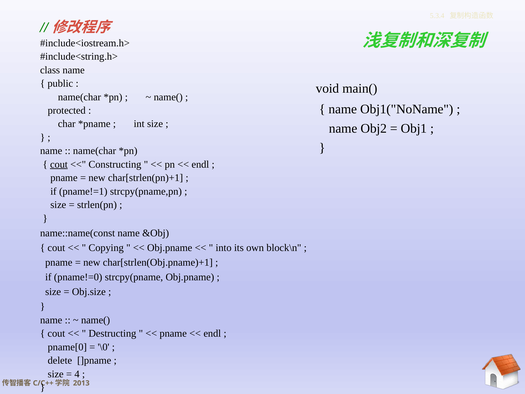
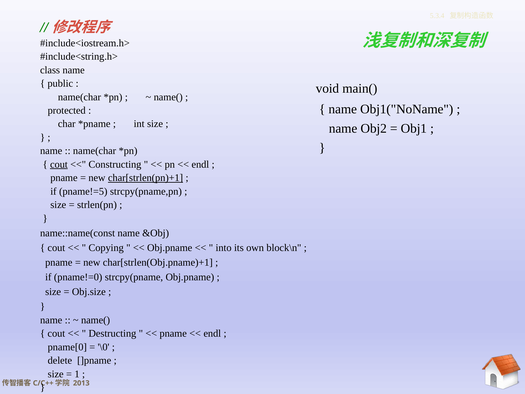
char[strlen(pn)+1 underline: none -> present (146, 178)
pname!=1: pname!=1 -> pname!=5 (83, 191)
4: 4 -> 1 (77, 374)
